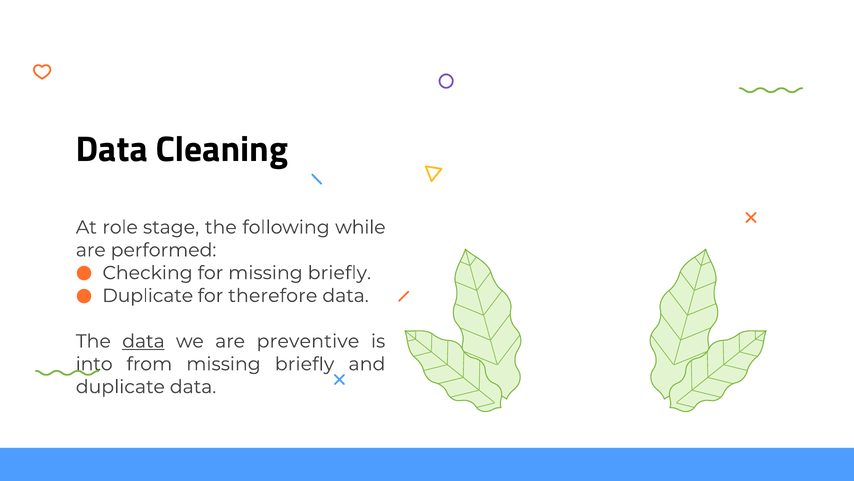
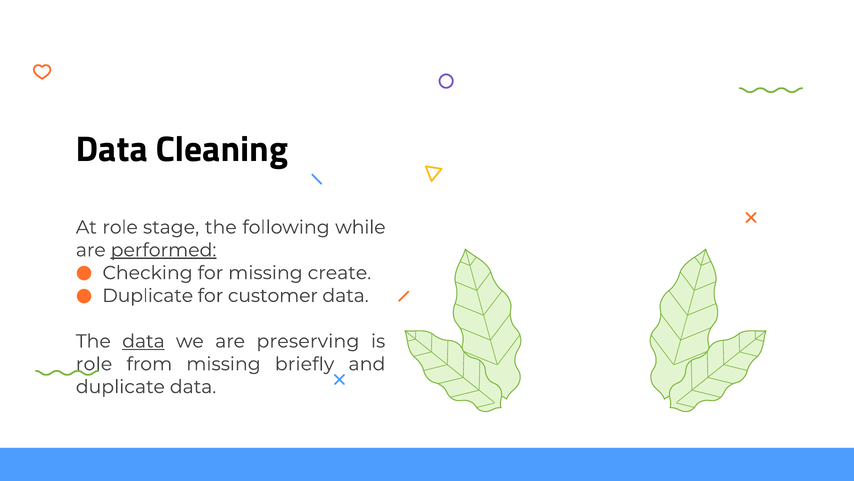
performed underline: none -> present (164, 250)
for missing briefly: briefly -> create (339, 273)
therefore: therefore -> customer (273, 295)
preventive: preventive -> preserving (308, 341)
into: into -> role (94, 364)
